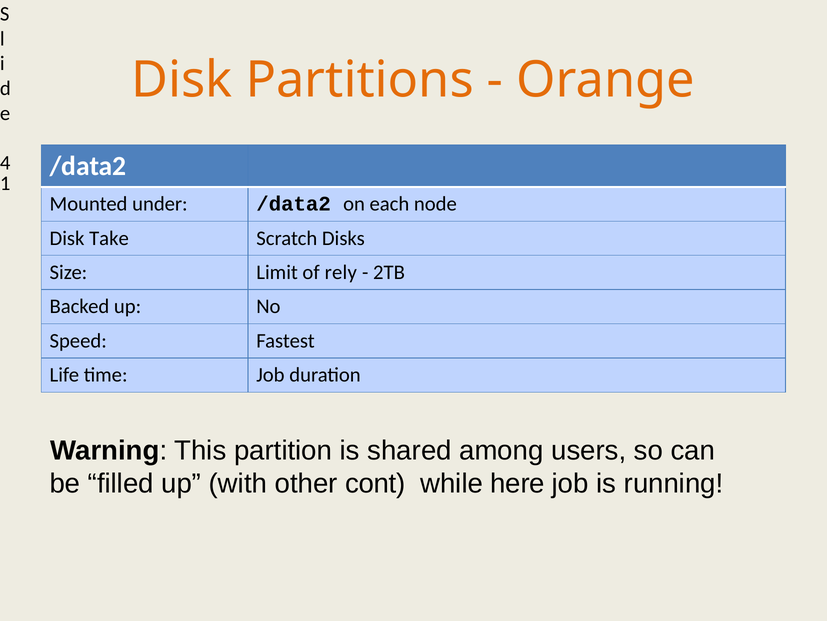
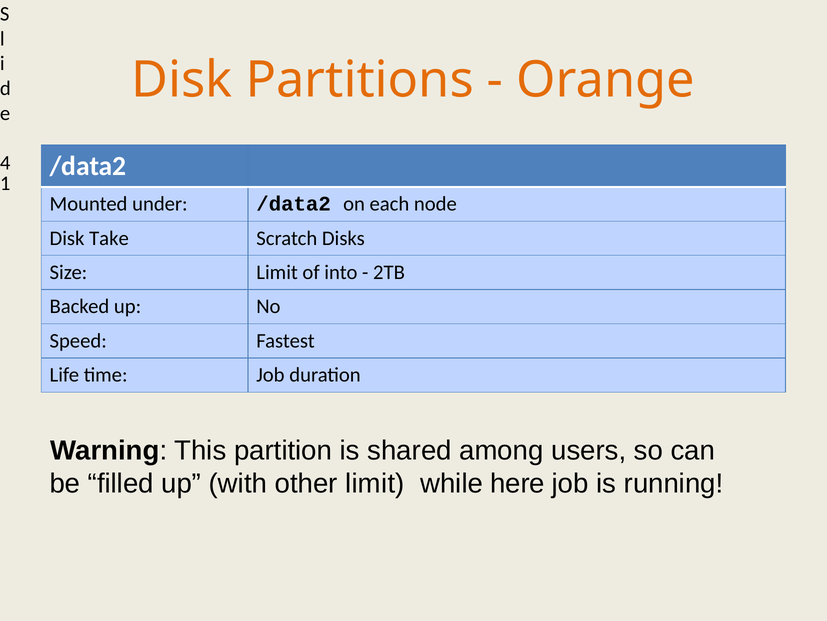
rely: rely -> into (341, 272)
other cont: cont -> limit (375, 483)
